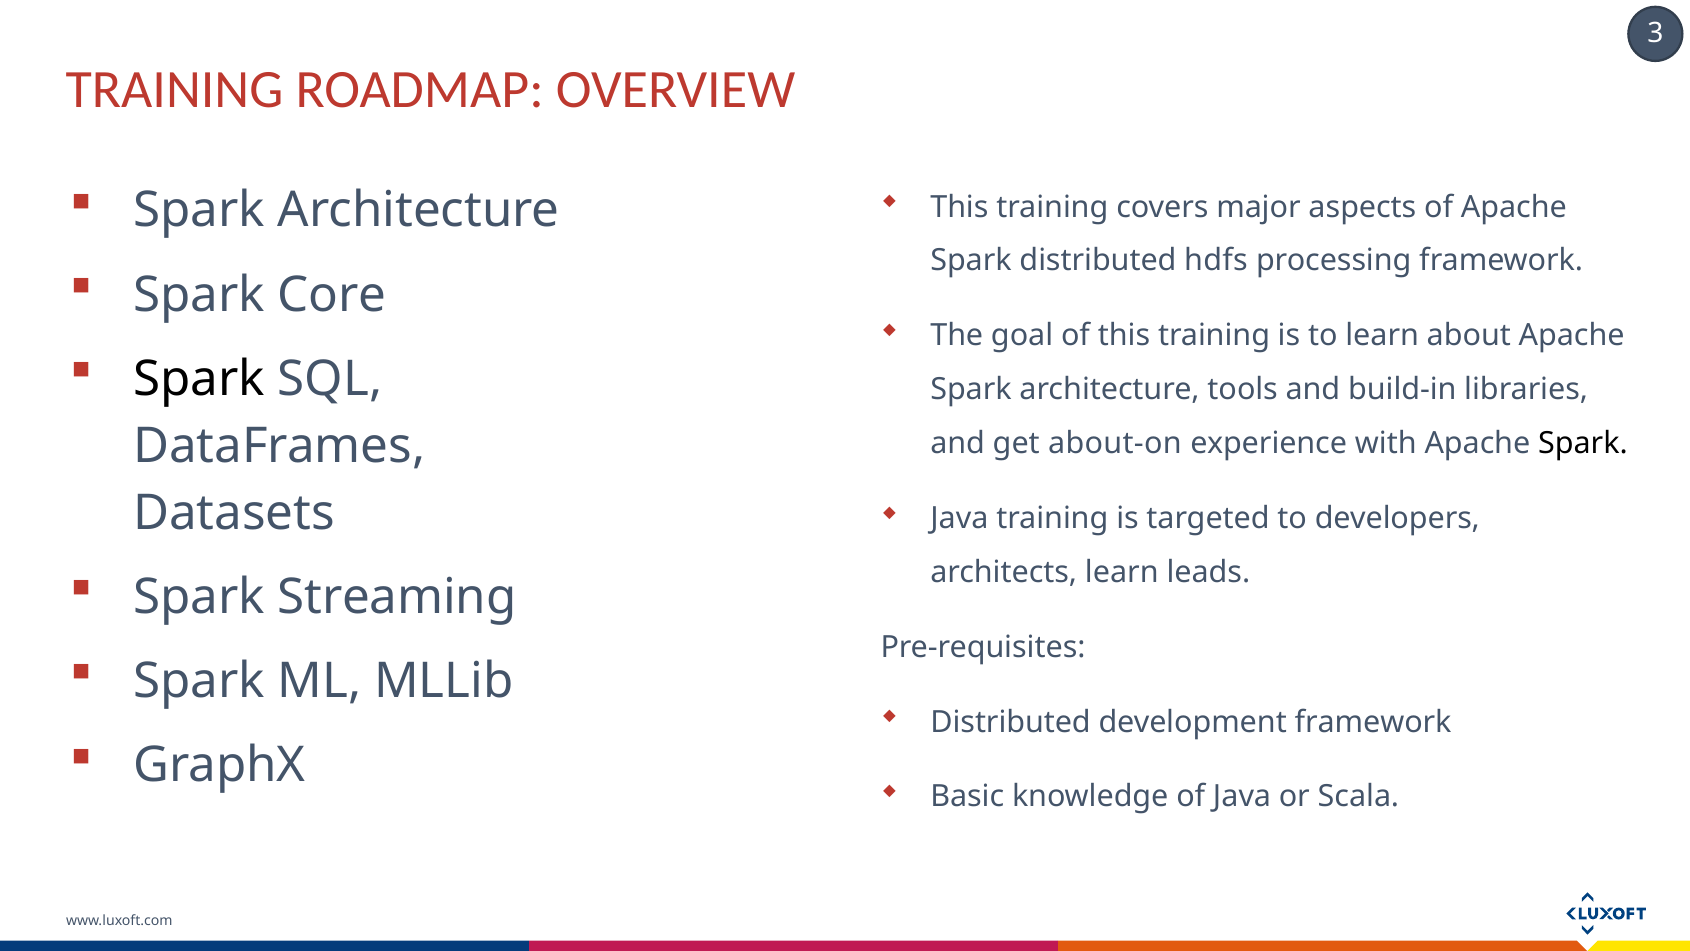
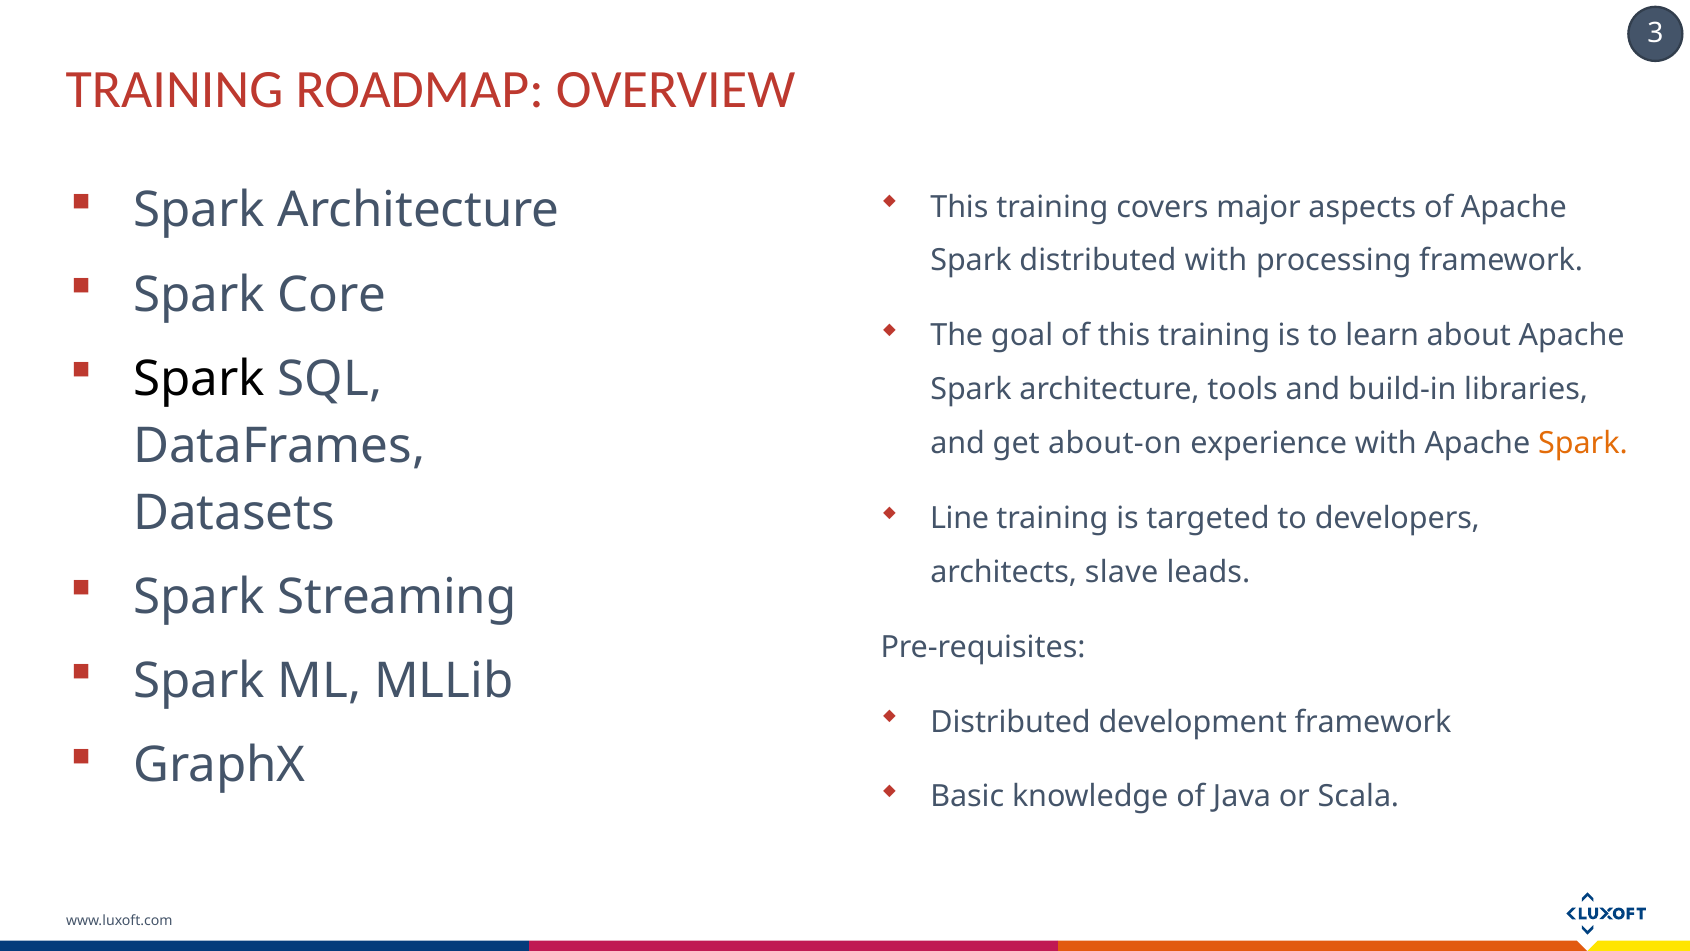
distributed hdfs: hdfs -> with (1216, 261)
Spark colour: black -> orange (1583, 443)
Java: Java -> Line (960, 518)
architects learn: learn -> slave (1122, 572)
